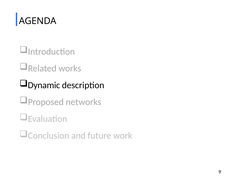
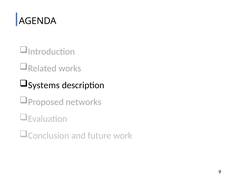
Dynamic: Dynamic -> Systems (44, 85)
